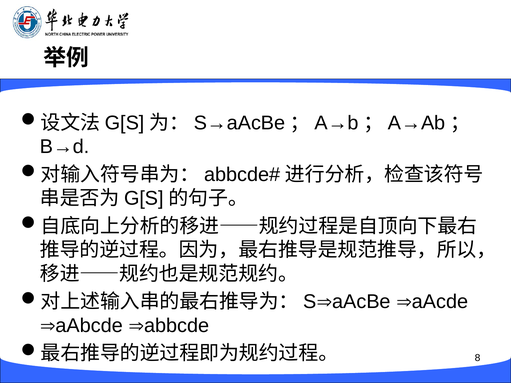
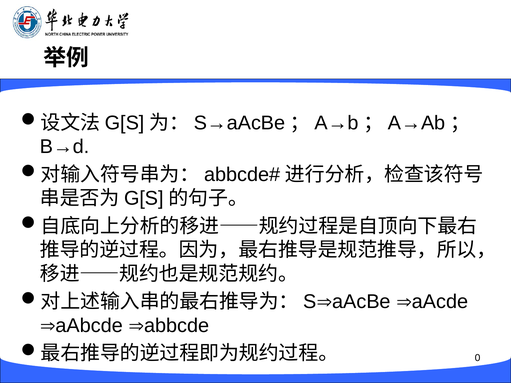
8: 8 -> 0 (478, 358)
